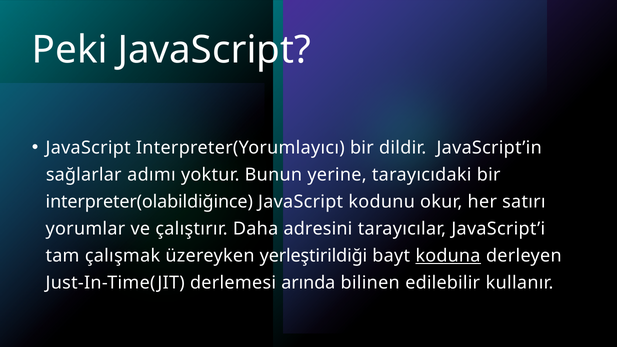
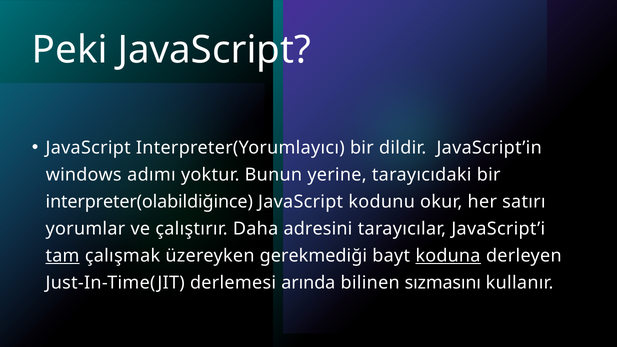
sağlarlar: sağlarlar -> windows (84, 175)
tam underline: none -> present (63, 256)
yerleştirildiği: yerleştirildiği -> gerekmediği (313, 256)
edilebilir: edilebilir -> sızmasını (443, 283)
